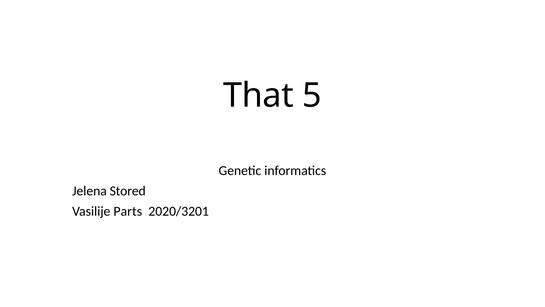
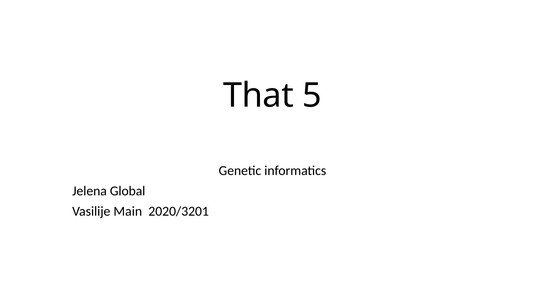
Stored: Stored -> Global (128, 191)
Parts: Parts -> Main (128, 211)
